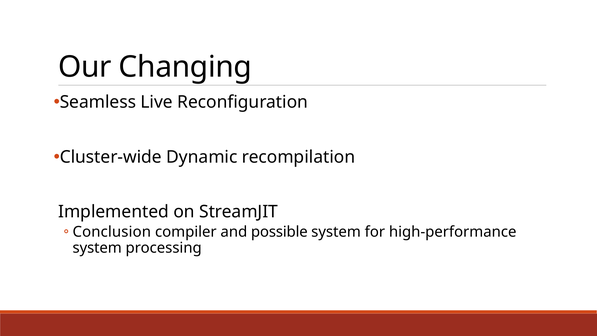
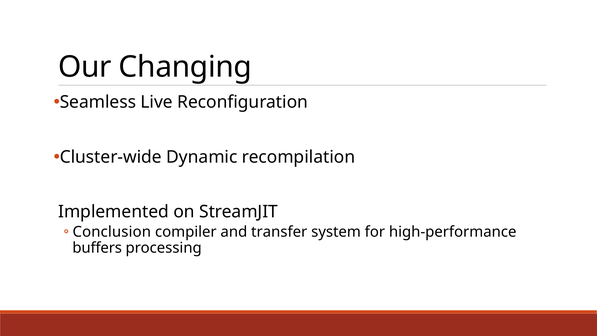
possible: possible -> transfer (279, 232)
system: system -> buffers (97, 248)
